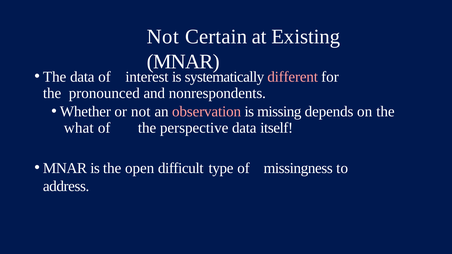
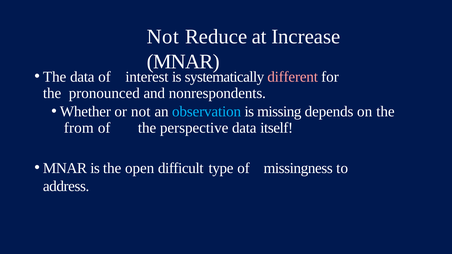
Certain: Certain -> Reduce (216, 37)
Existing: Existing -> Increase (306, 37)
observation colour: pink -> light blue (207, 112)
what: what -> from (79, 128)
